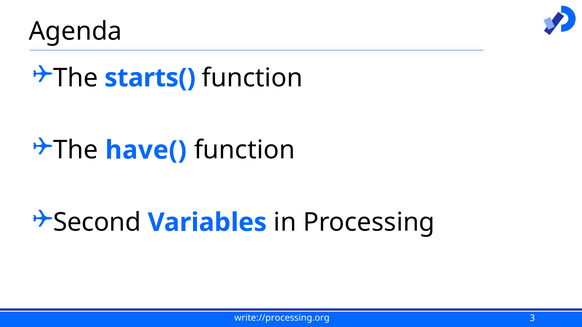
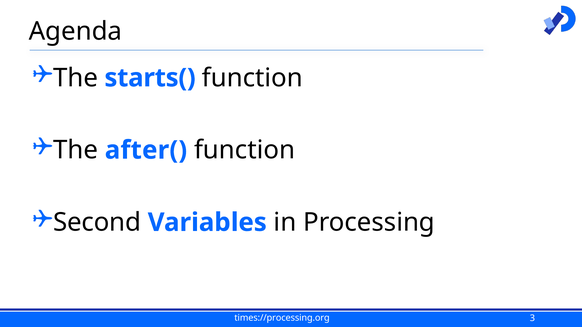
have(: have( -> after( (146, 150)
write://processing.org: write://processing.org -> times://processing.org (282, 318)
